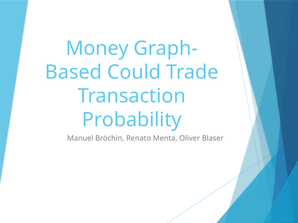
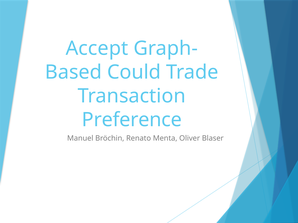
Money: Money -> Accept (97, 48)
Probability: Probability -> Preference (132, 120)
